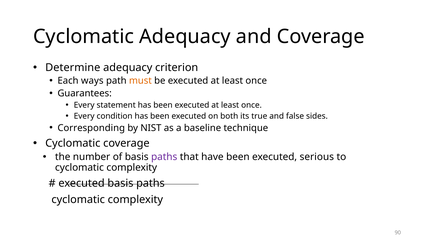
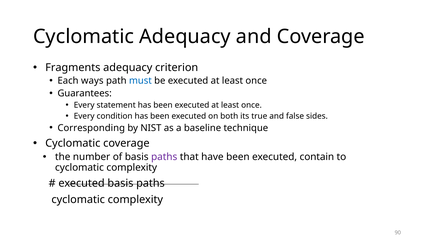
Determine: Determine -> Fragments (73, 68)
must colour: orange -> blue (140, 81)
serious: serious -> contain (317, 157)
